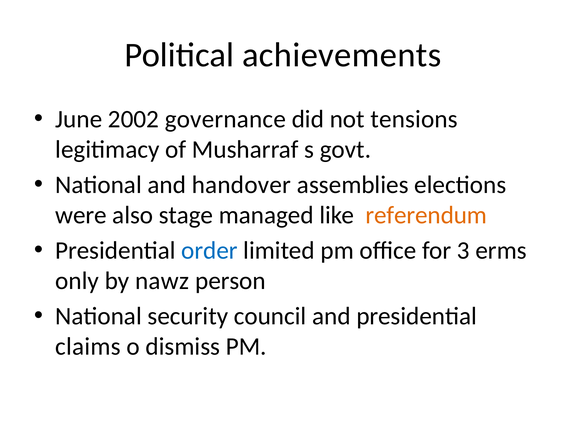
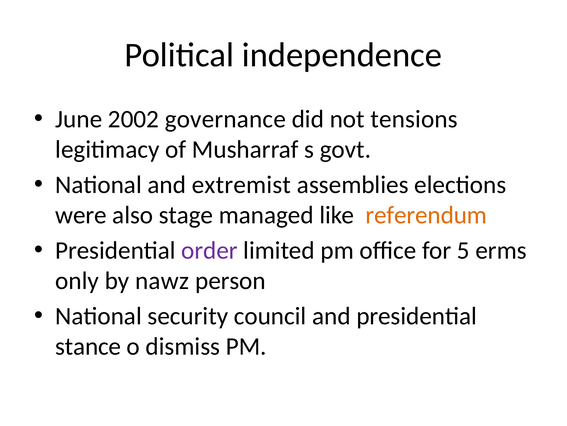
achievements: achievements -> independence (342, 55)
handover: handover -> extremist (241, 184)
order colour: blue -> purple (209, 250)
3: 3 -> 5 (463, 250)
claims: claims -> stance (88, 346)
